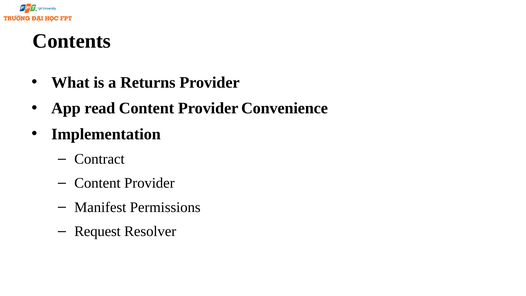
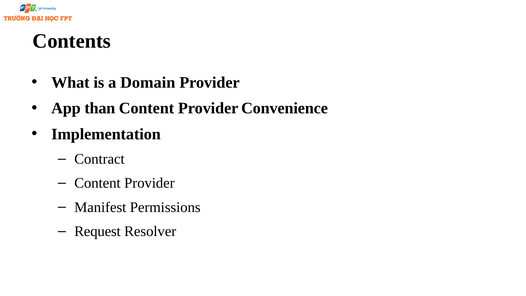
Returns: Returns -> Domain (148, 83)
read: read -> than (100, 108)
